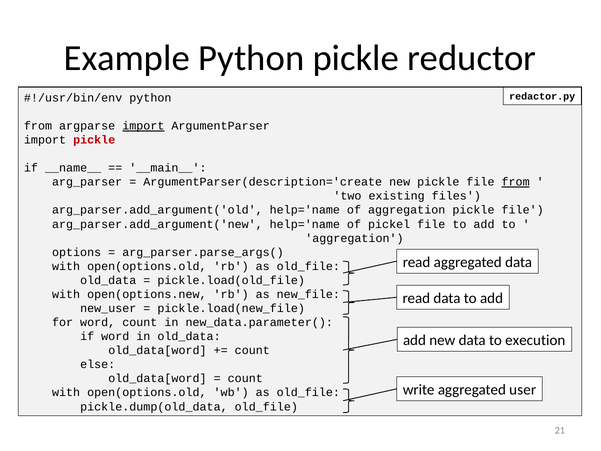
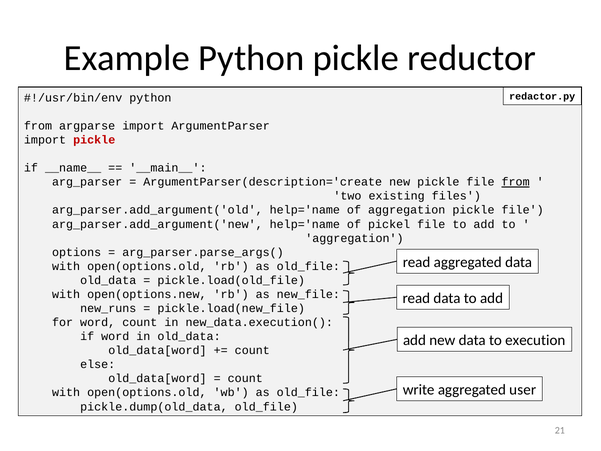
import underline: present -> none (143, 126)
new_user: new_user -> new_runs (108, 308)
new_data.parameter(: new_data.parameter( -> new_data.execution( (259, 322)
